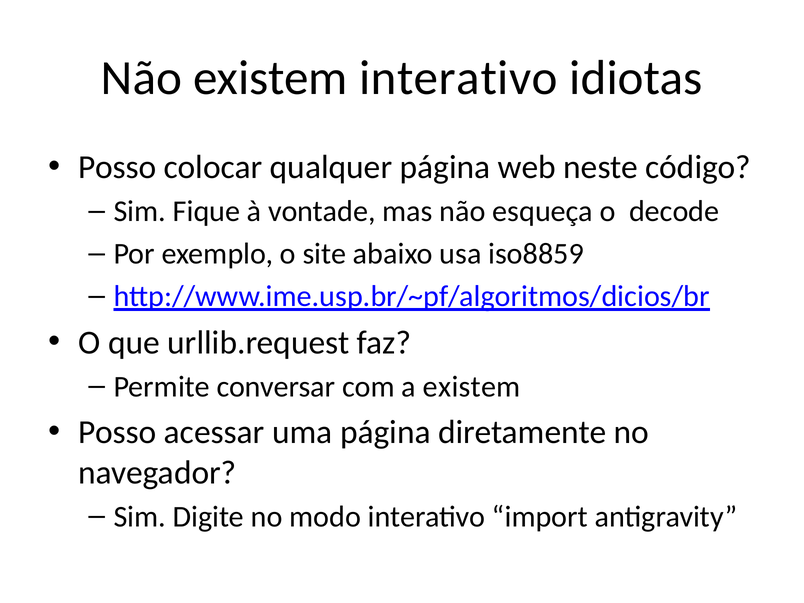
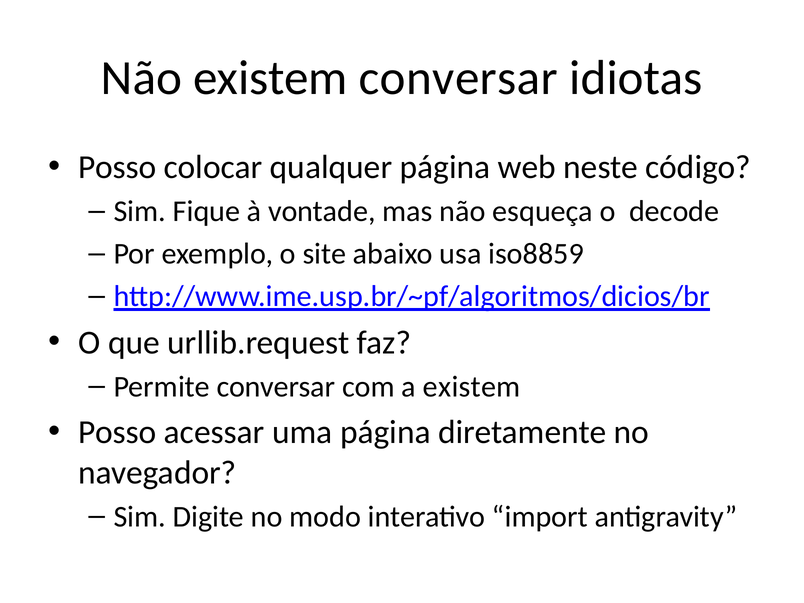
existem interativo: interativo -> conversar (458, 78)
